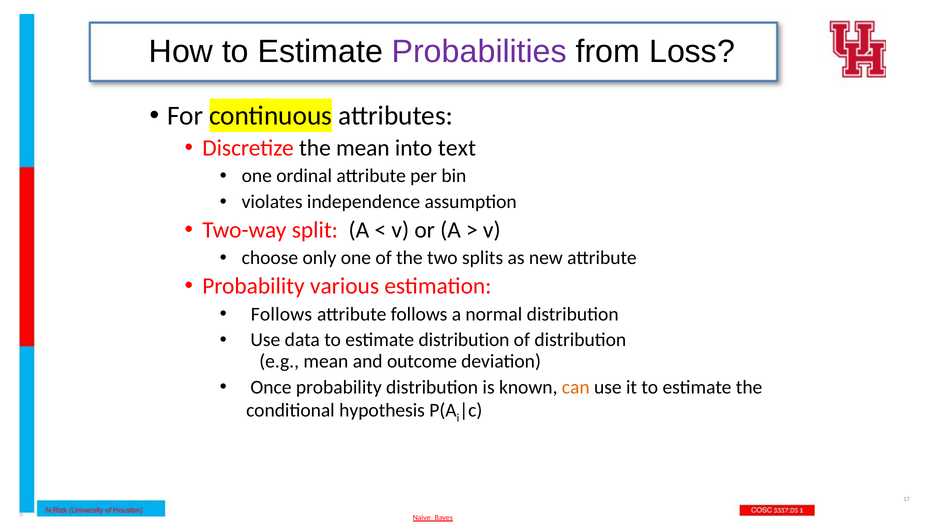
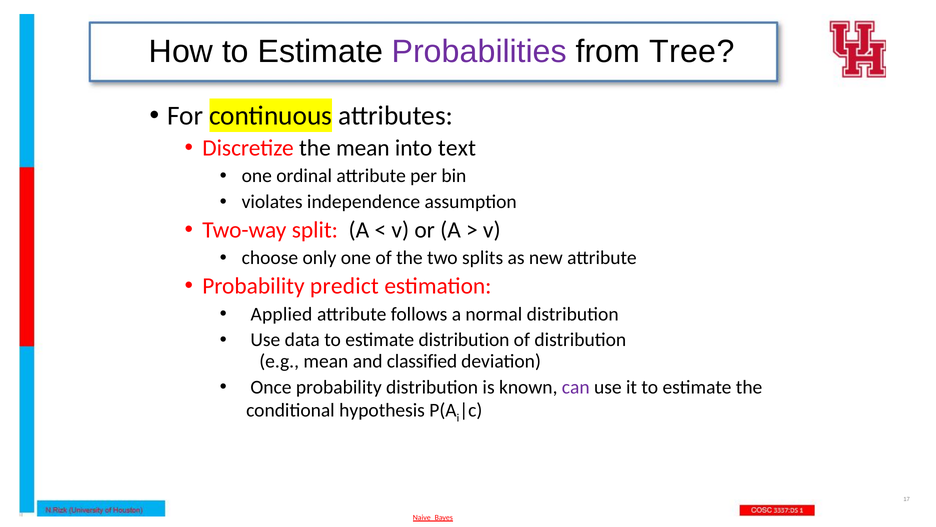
Loss: Loss -> Tree (692, 52)
various: various -> predict (344, 286)
Follows: Follows -> Applied (281, 314)
outcome: outcome -> classified (422, 361)
can colour: orange -> purple (576, 387)
